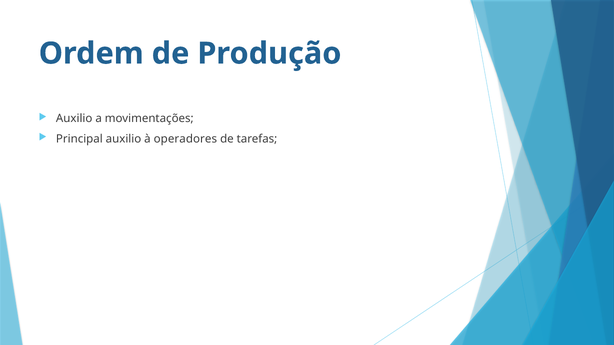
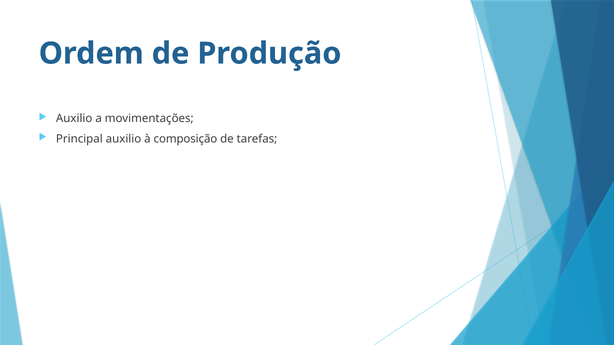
operadores: operadores -> composição (185, 139)
